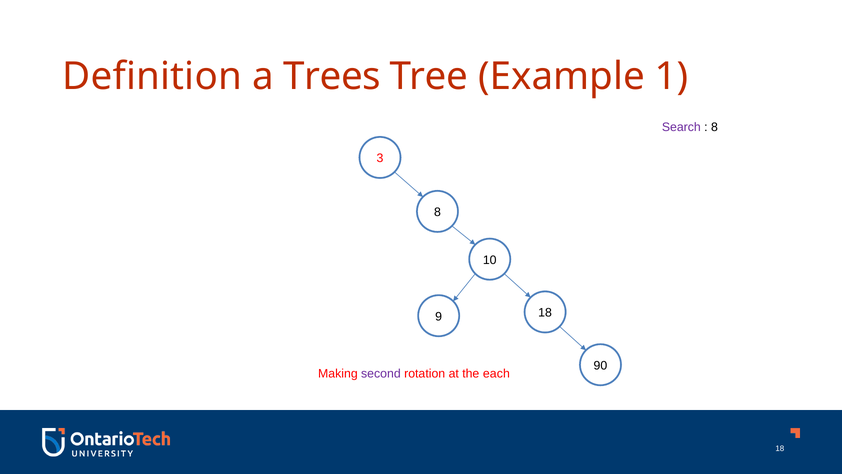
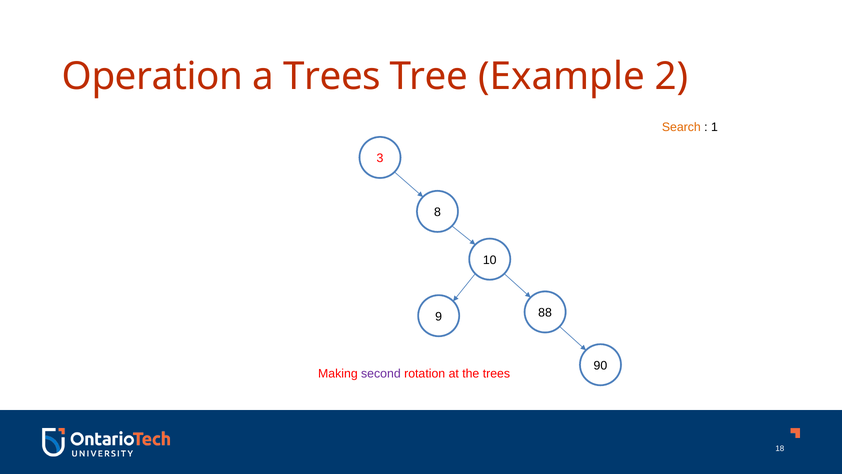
Definition: Definition -> Operation (152, 76)
1: 1 -> 2 (672, 76)
Search colour: purple -> orange (681, 127)
8: 8 -> 1 (714, 127)
9 18: 18 -> 88 (545, 313)
the each: each -> trees (496, 374)
